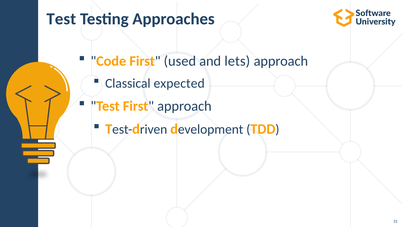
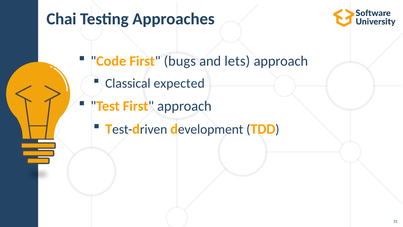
Test: Test -> Chai (61, 19)
used: used -> bugs (180, 61)
